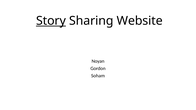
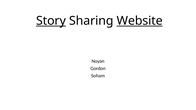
Website underline: none -> present (140, 21)
